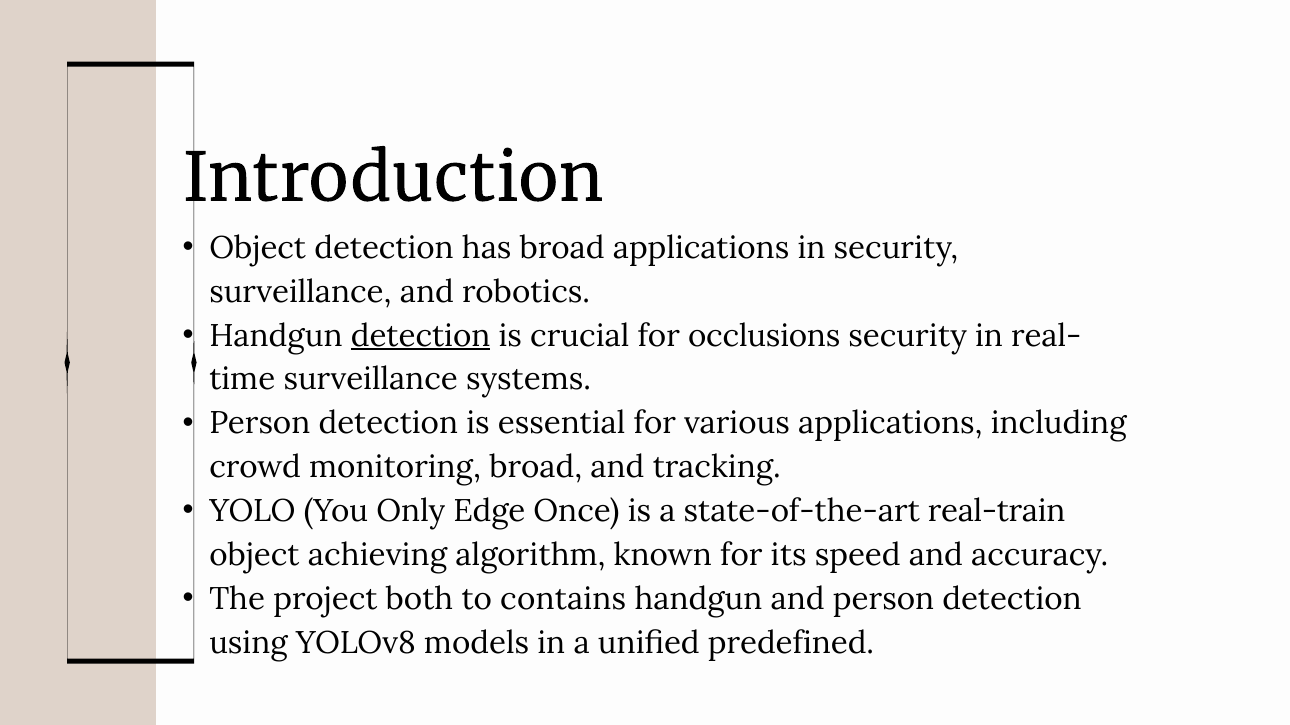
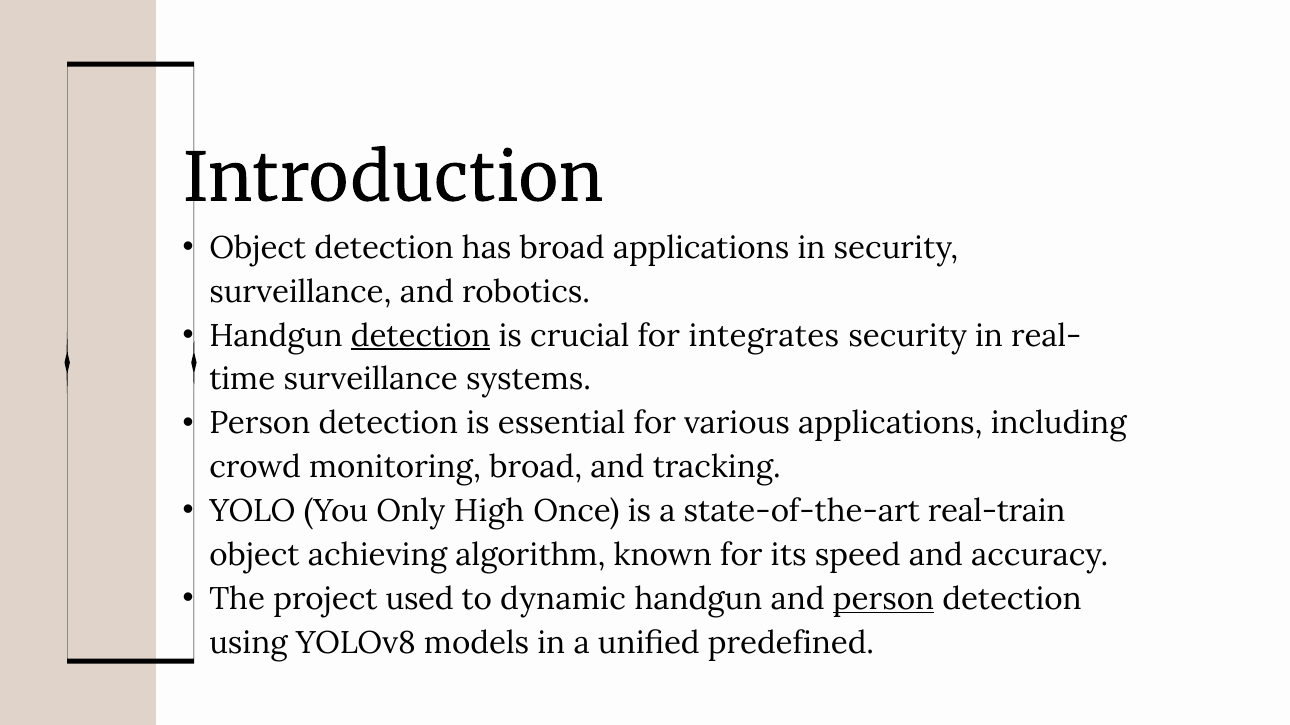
occlusions: occlusions -> integrates (764, 336)
Edge: Edge -> High (489, 512)
both: both -> used (420, 600)
contains: contains -> dynamic (563, 600)
person underline: none -> present (884, 600)
